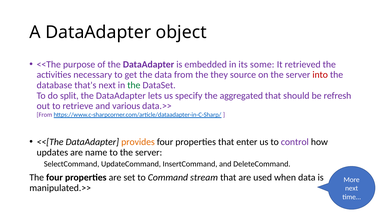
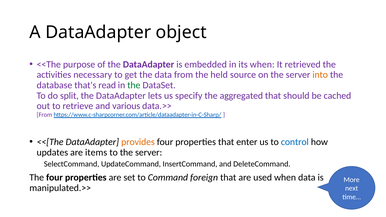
its some: some -> when (262, 64)
they: they -> held (219, 75)
into colour: red -> orange (320, 75)
that's next: next -> read (107, 85)
refresh: refresh -> cached (337, 96)
control colour: purple -> blue (295, 142)
name: name -> items (96, 152)
stream: stream -> foreign (204, 178)
